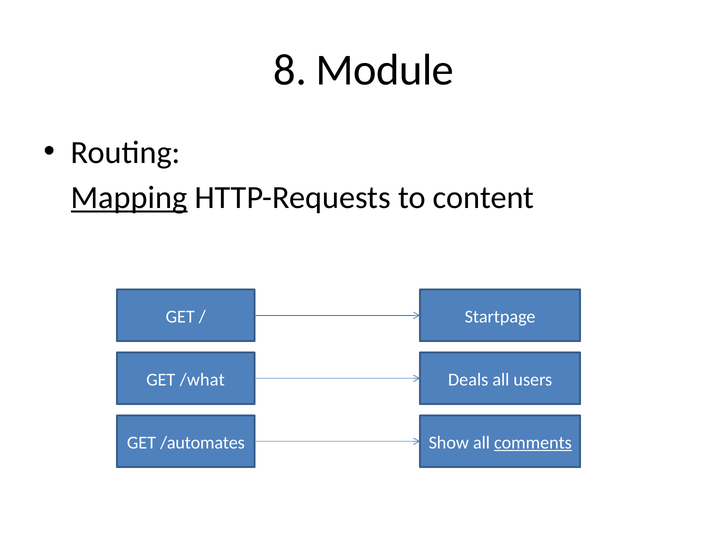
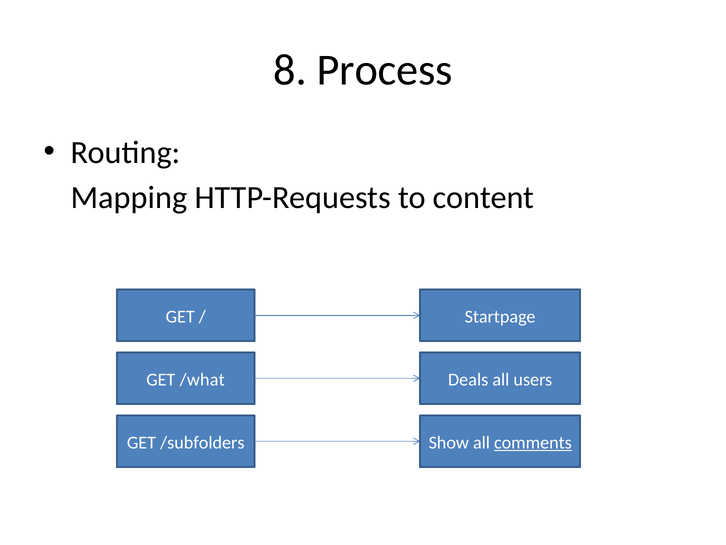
Module: Module -> Process (385, 70)
Mapping underline: present -> none (129, 197)
/automates: /automates -> /subfolders (202, 442)
